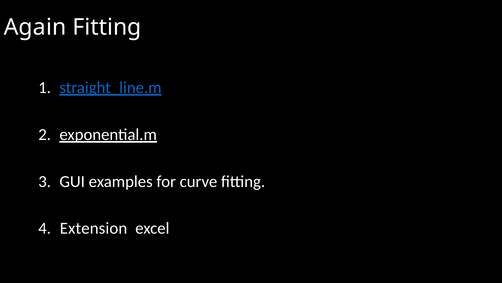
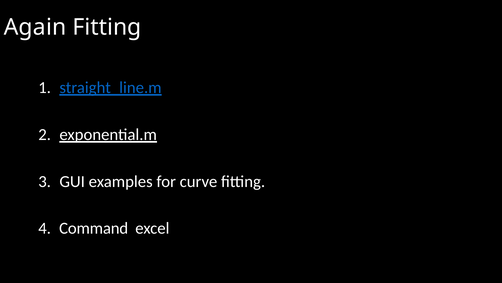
Extension: Extension -> Command (94, 228)
